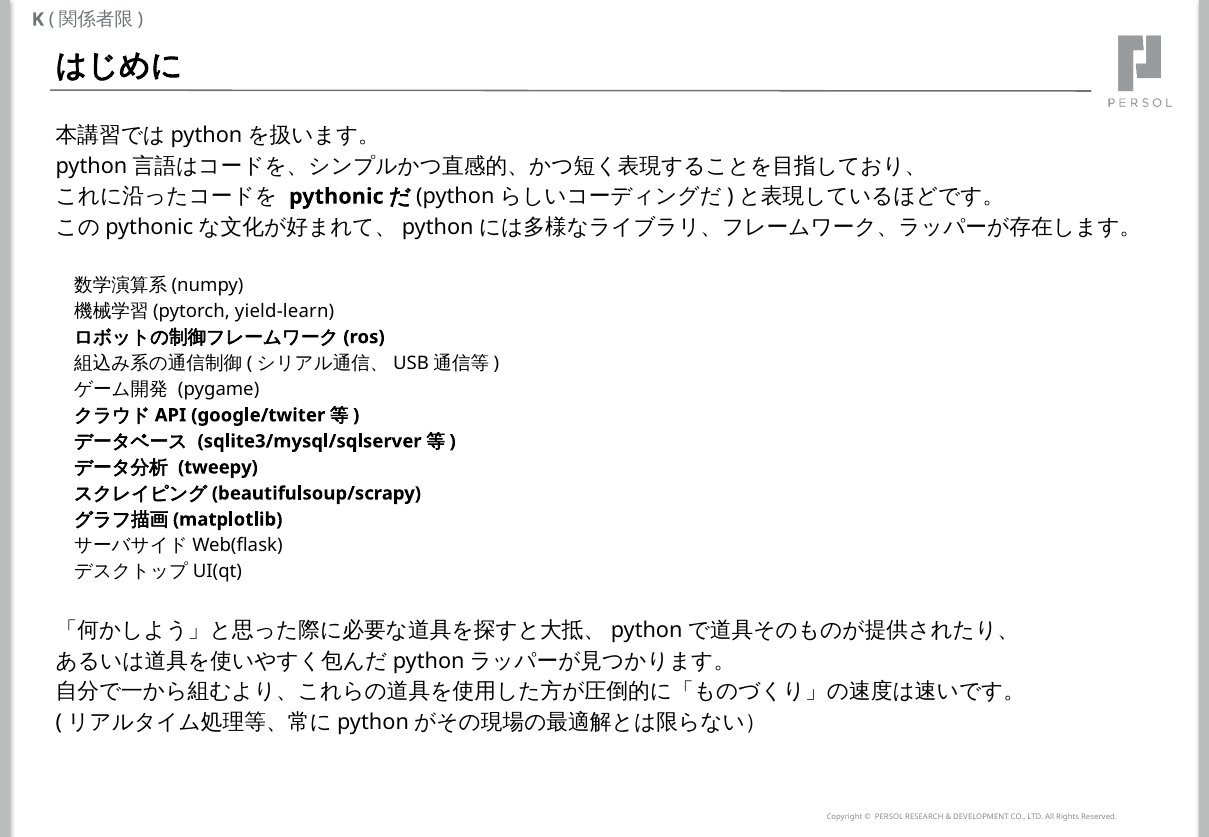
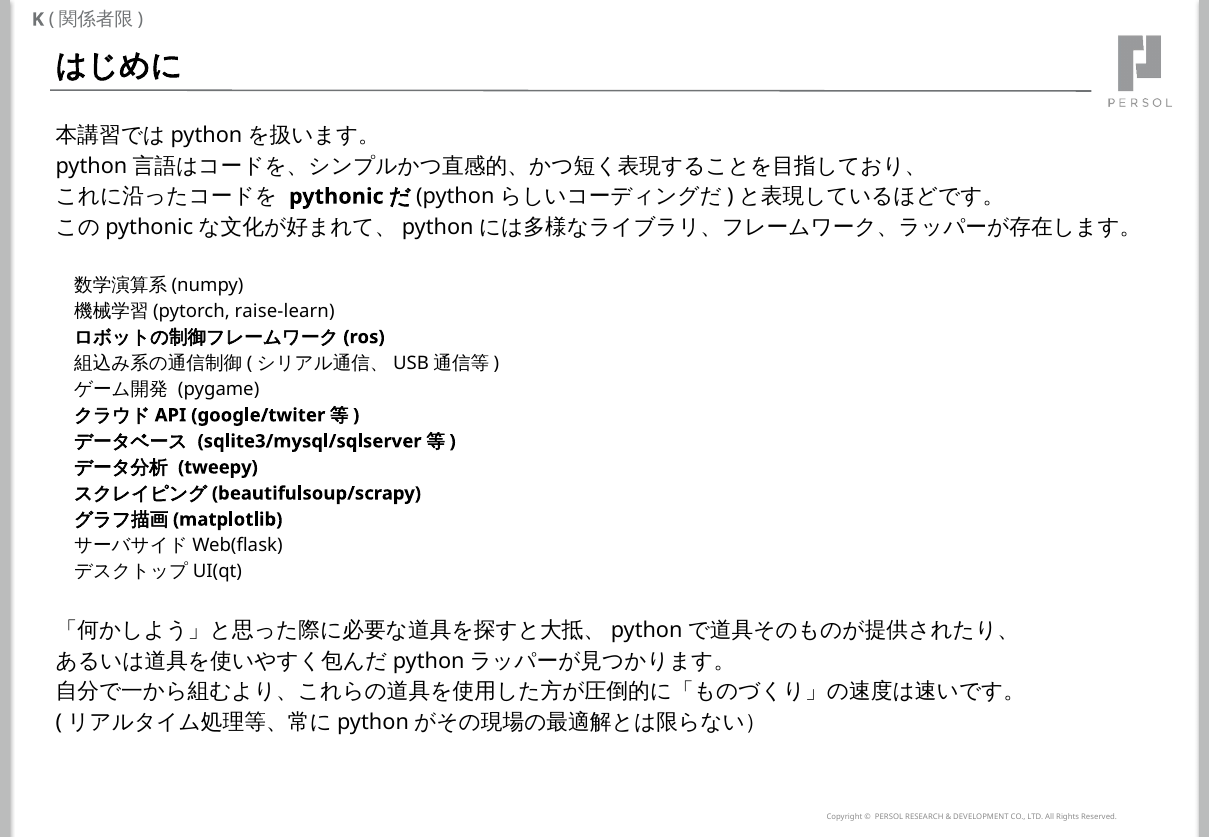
yield-learn: yield-learn -> raise-learn (285, 311)
